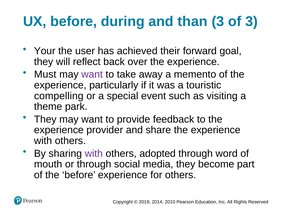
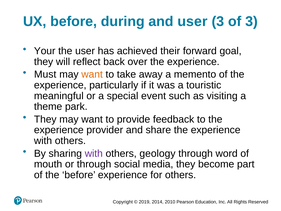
and than: than -> user (193, 21)
want colour: purple -> orange (92, 74)
compelling: compelling -> meaningful (59, 96)
adopted: adopted -> geology (157, 153)
